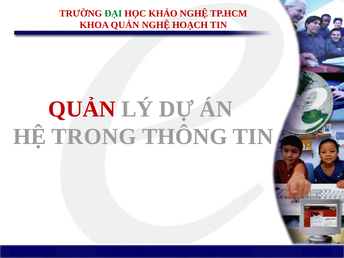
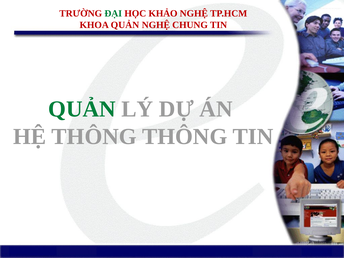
HOẠCH: HOẠCH -> CHUNG (190, 25)
QUẢN colour: red -> green (82, 109)
HỆ TRONG: TRONG -> THÔNG (94, 137)
